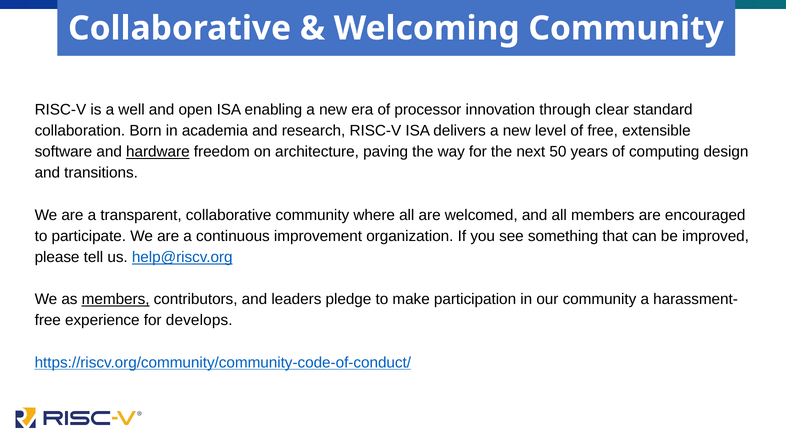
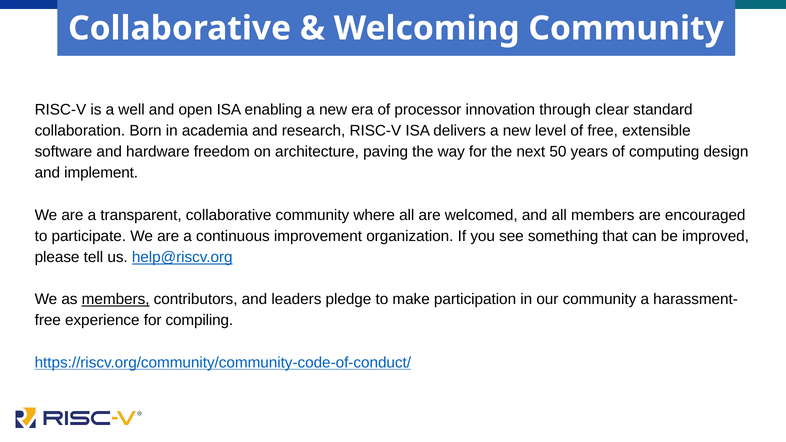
hardware underline: present -> none (158, 152)
transitions: transitions -> implement (101, 173)
develops: develops -> compiling (199, 320)
